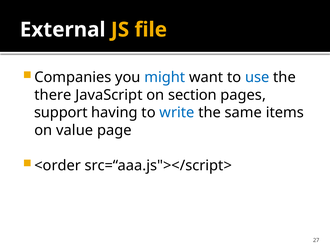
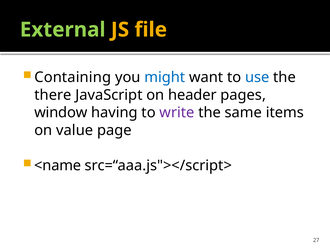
External colour: white -> light green (63, 30)
Companies: Companies -> Containing (73, 77)
section: section -> header (192, 95)
support: support -> window (61, 112)
write colour: blue -> purple (177, 112)
<order: <order -> <name (58, 165)
